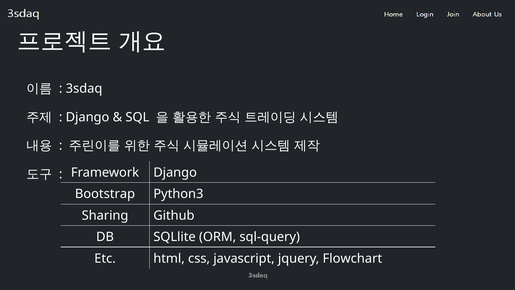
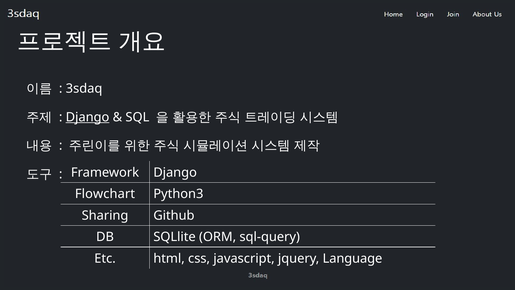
Django underline: none -> present (88, 117)
Bootstrap: Bootstrap -> Flowchart (105, 194)
Flowchart: Flowchart -> Language (352, 258)
